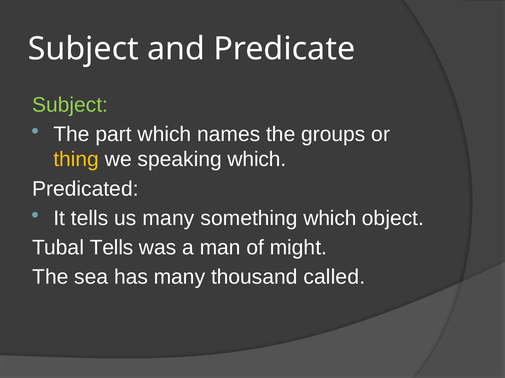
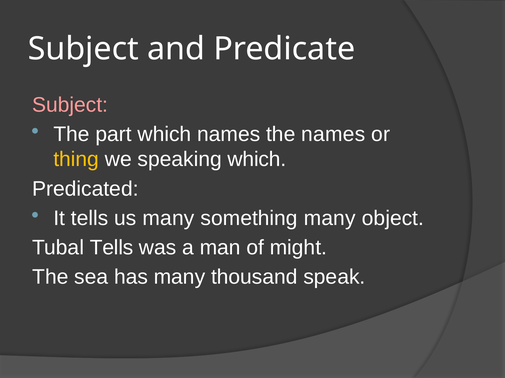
Subject colour: light green -> pink (70, 105)
the groups: groups -> names (333, 134)
something which: which -> many (330, 219)
called: called -> speak (334, 278)
